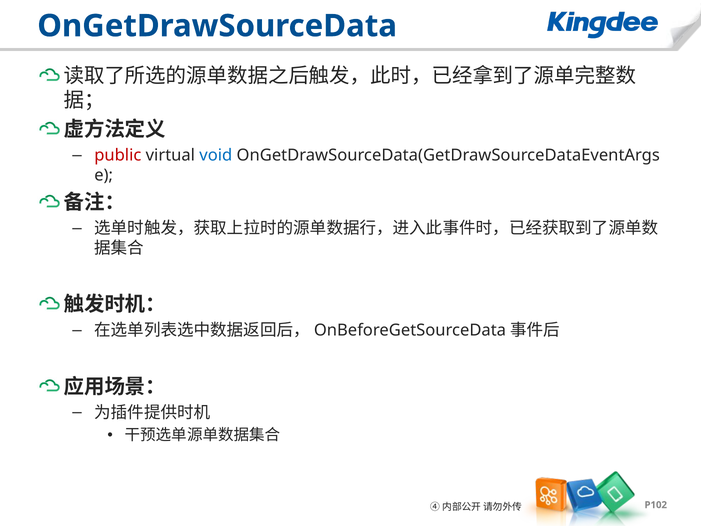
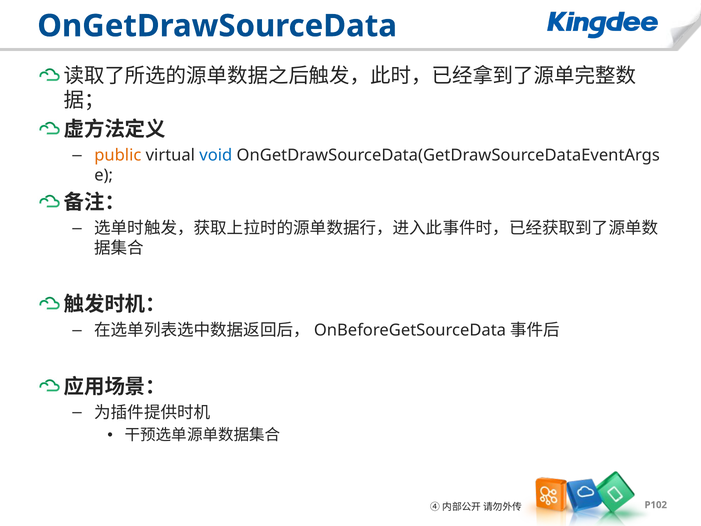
public colour: red -> orange (118, 155)
